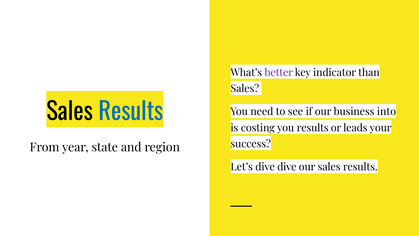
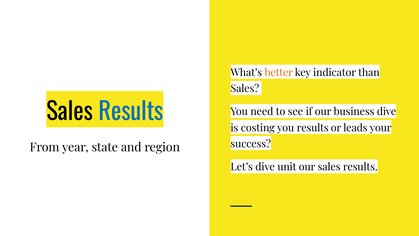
better colour: purple -> orange (279, 73)
business into: into -> dive (387, 112)
dive dive: dive -> unit (287, 167)
